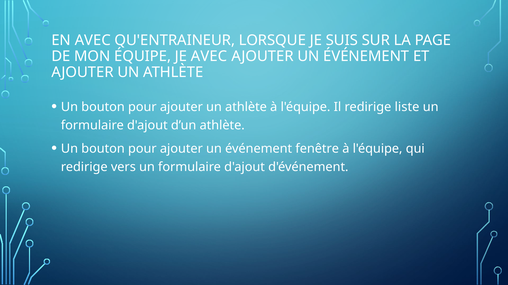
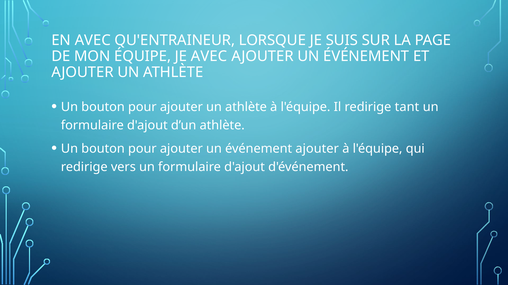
liste: liste -> tant (407, 107)
événement fenêtre: fenêtre -> ajouter (317, 149)
